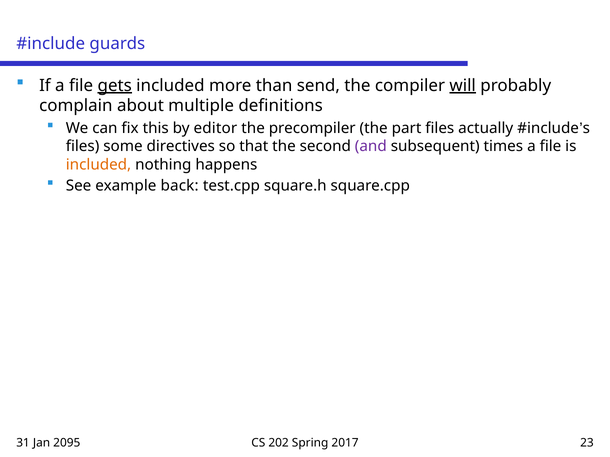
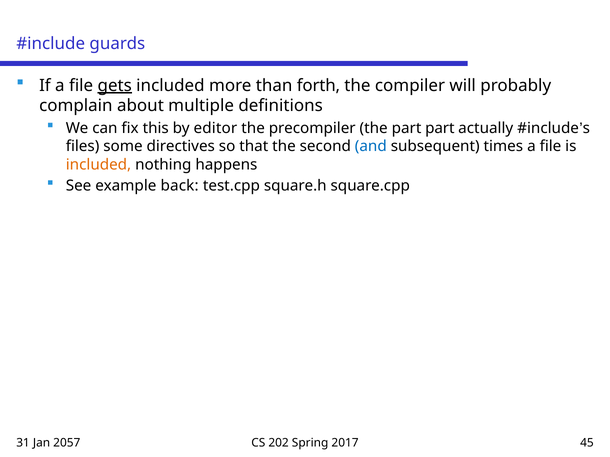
send: send -> forth (318, 86)
will underline: present -> none (463, 86)
part files: files -> part (440, 128)
and colour: purple -> blue (371, 146)
2095: 2095 -> 2057 (67, 443)
23: 23 -> 45 (587, 443)
